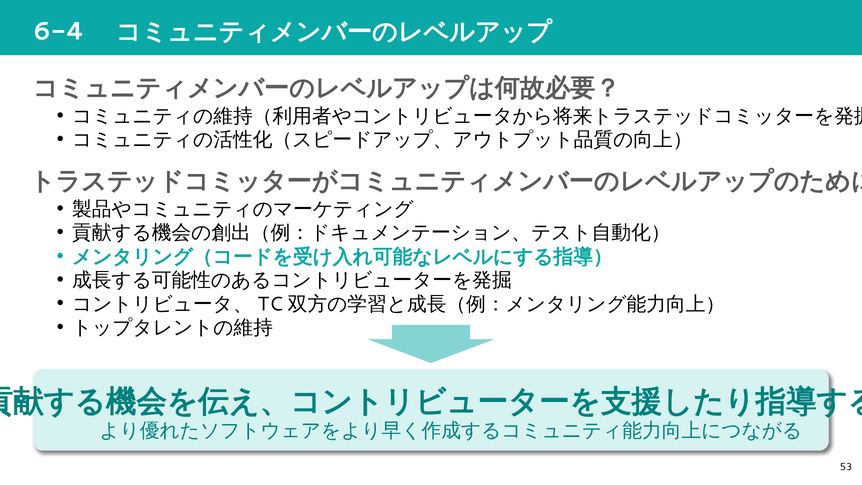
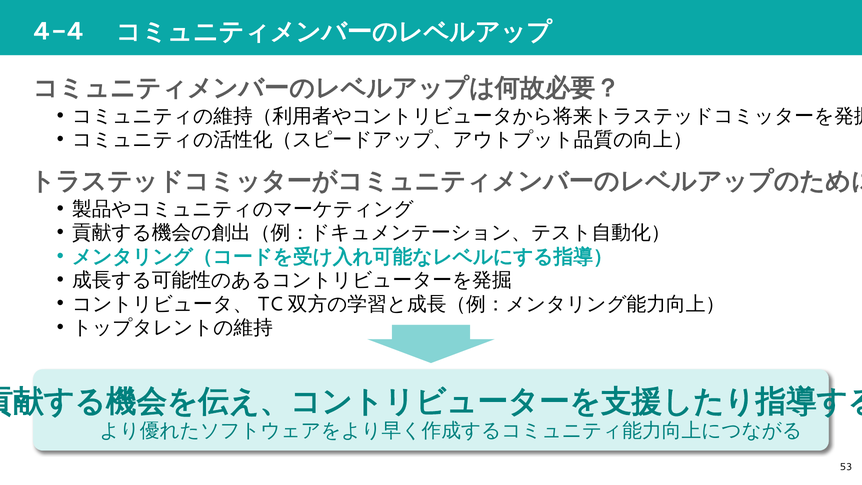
6-4: 6-4 -> 4-4 (59, 32)
